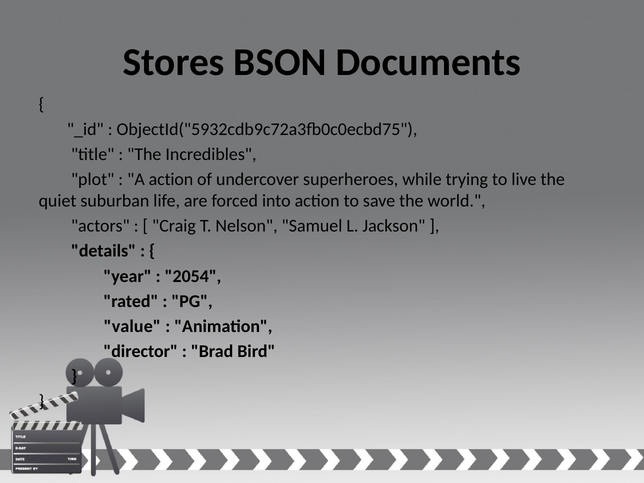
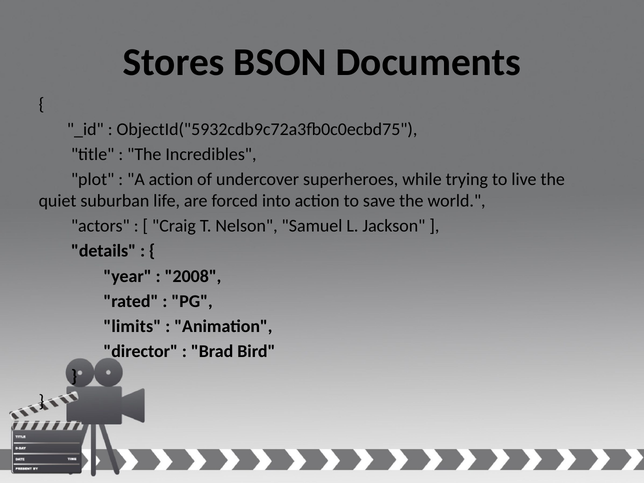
2054: 2054 -> 2008 (193, 276)
value: value -> limits (132, 326)
